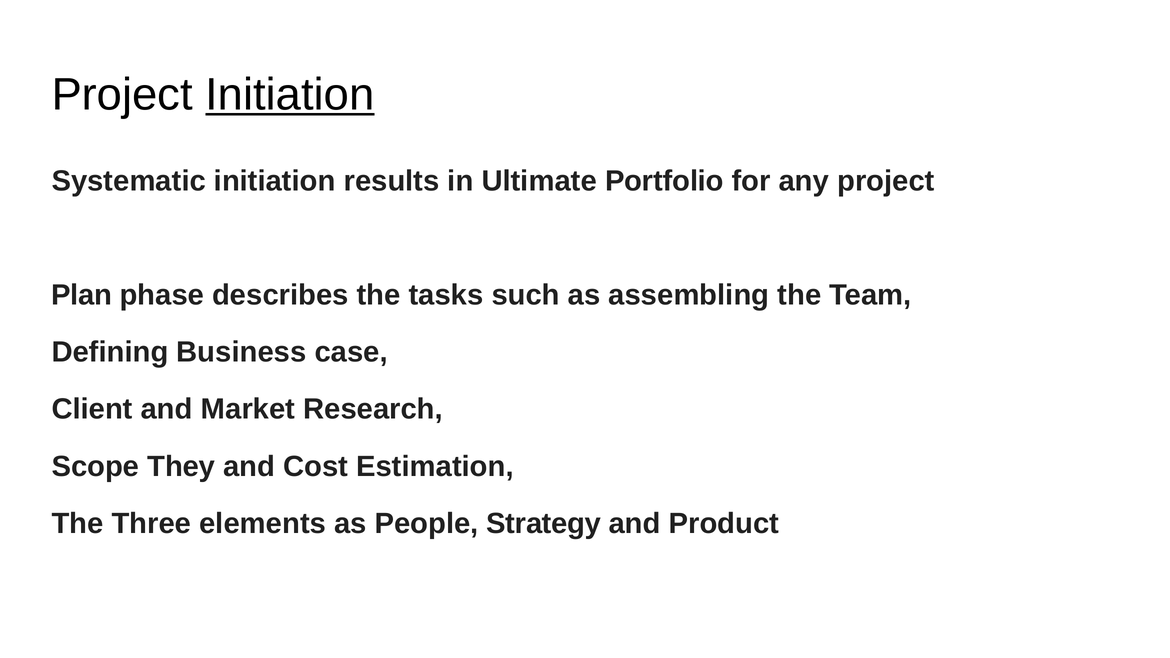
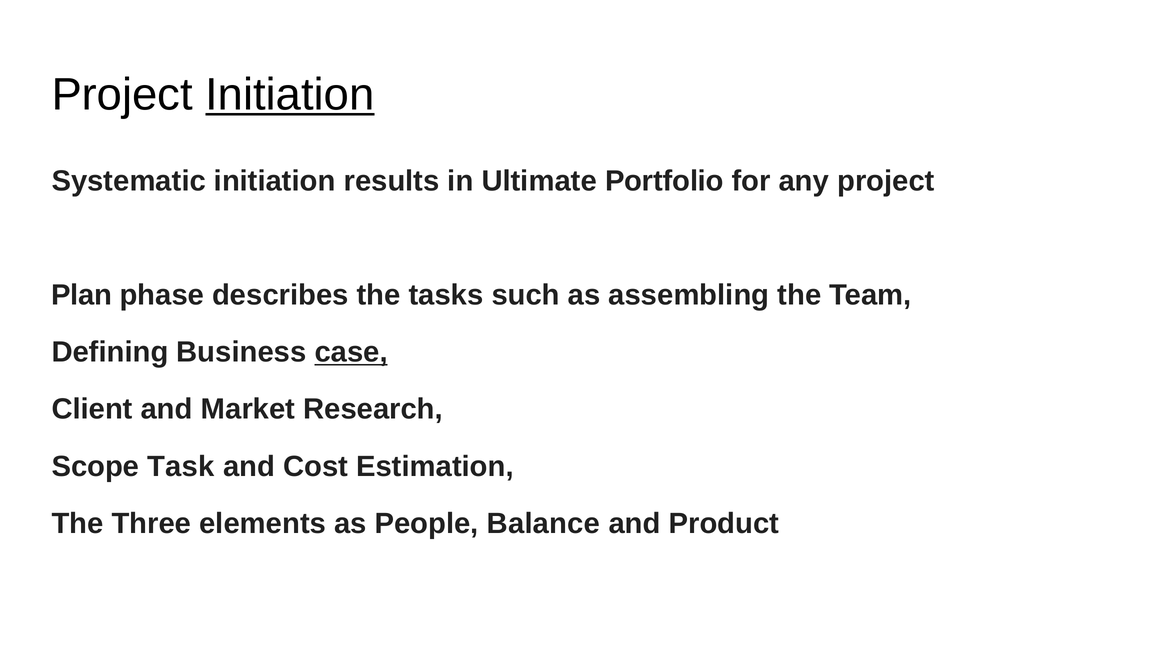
case underline: none -> present (351, 352)
They: They -> Task (181, 467)
Strategy: Strategy -> Balance (543, 524)
